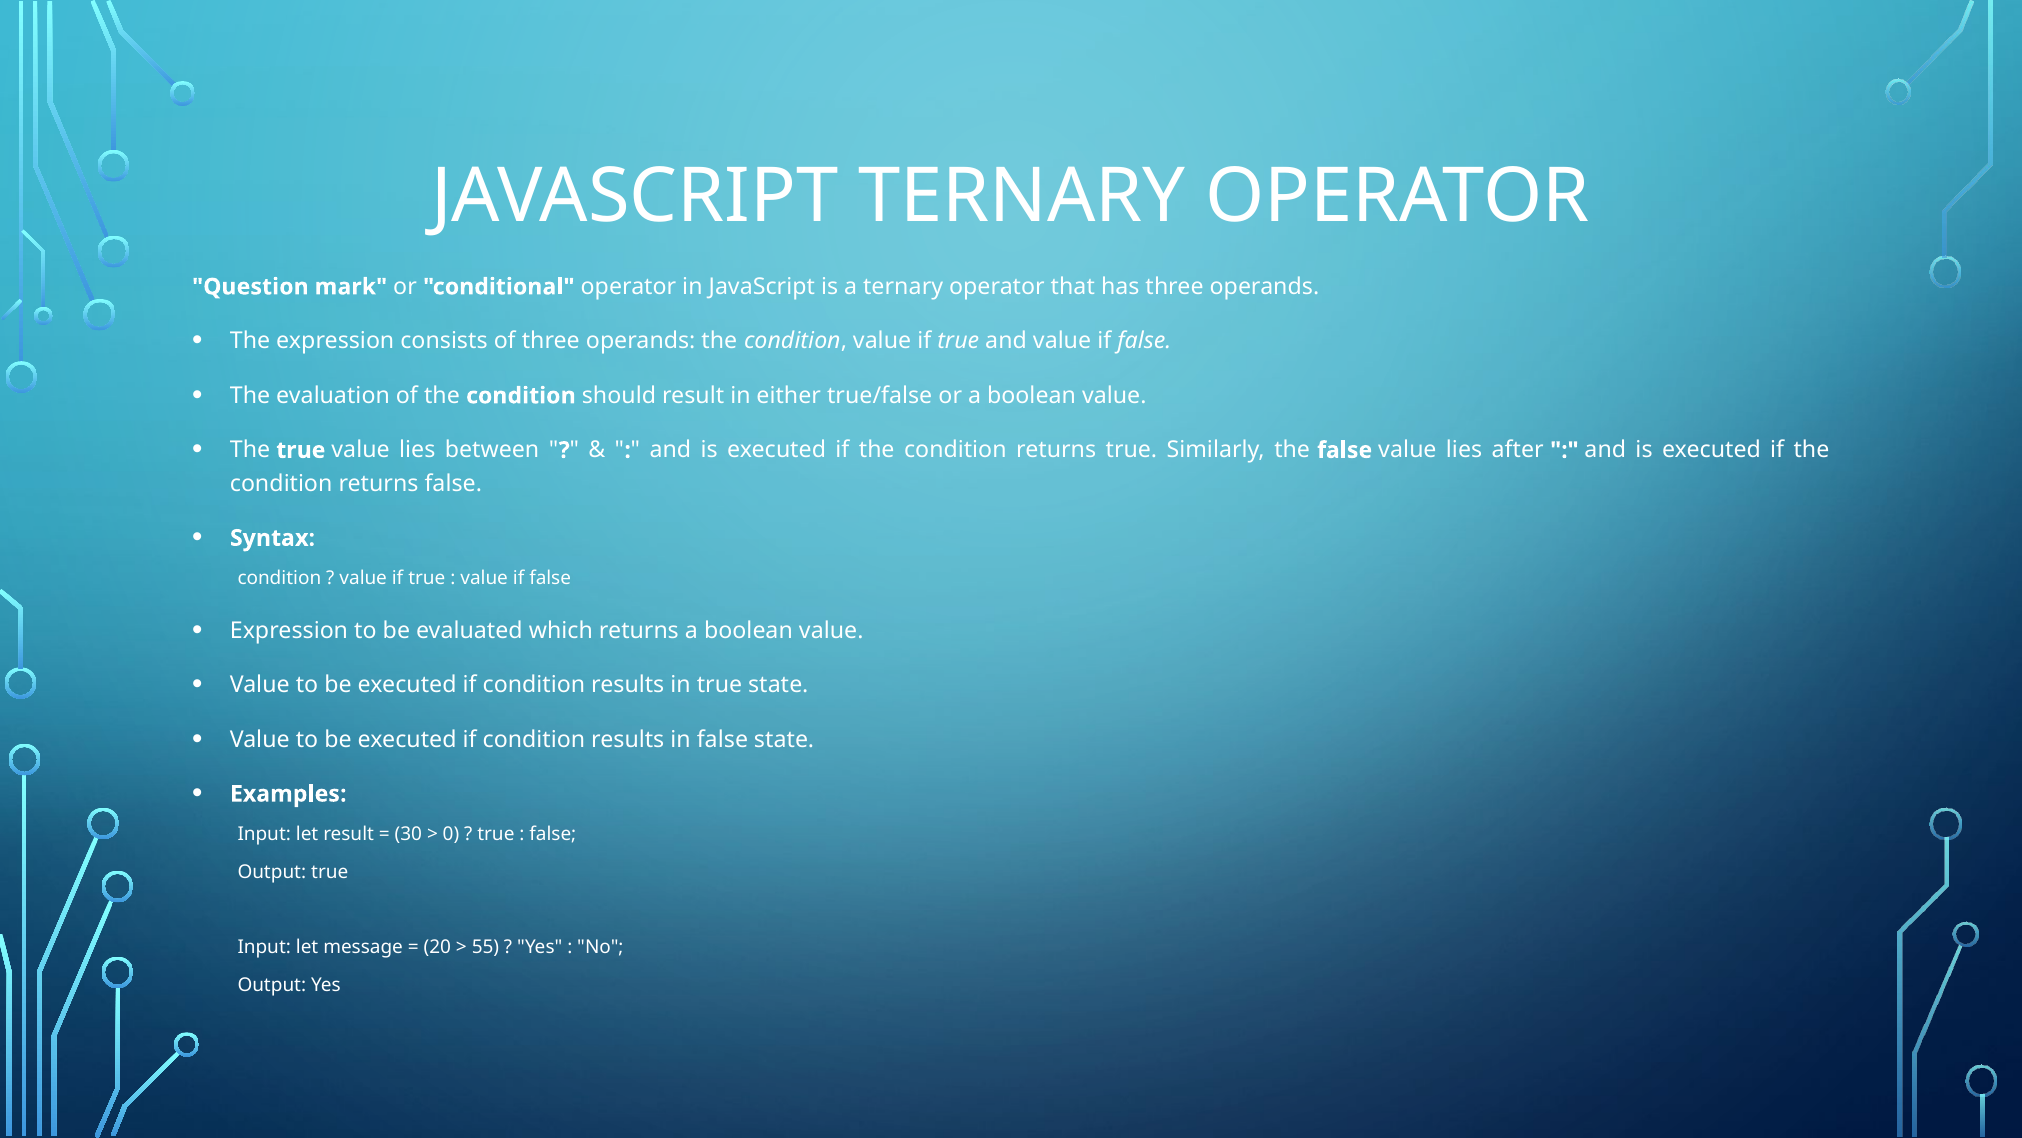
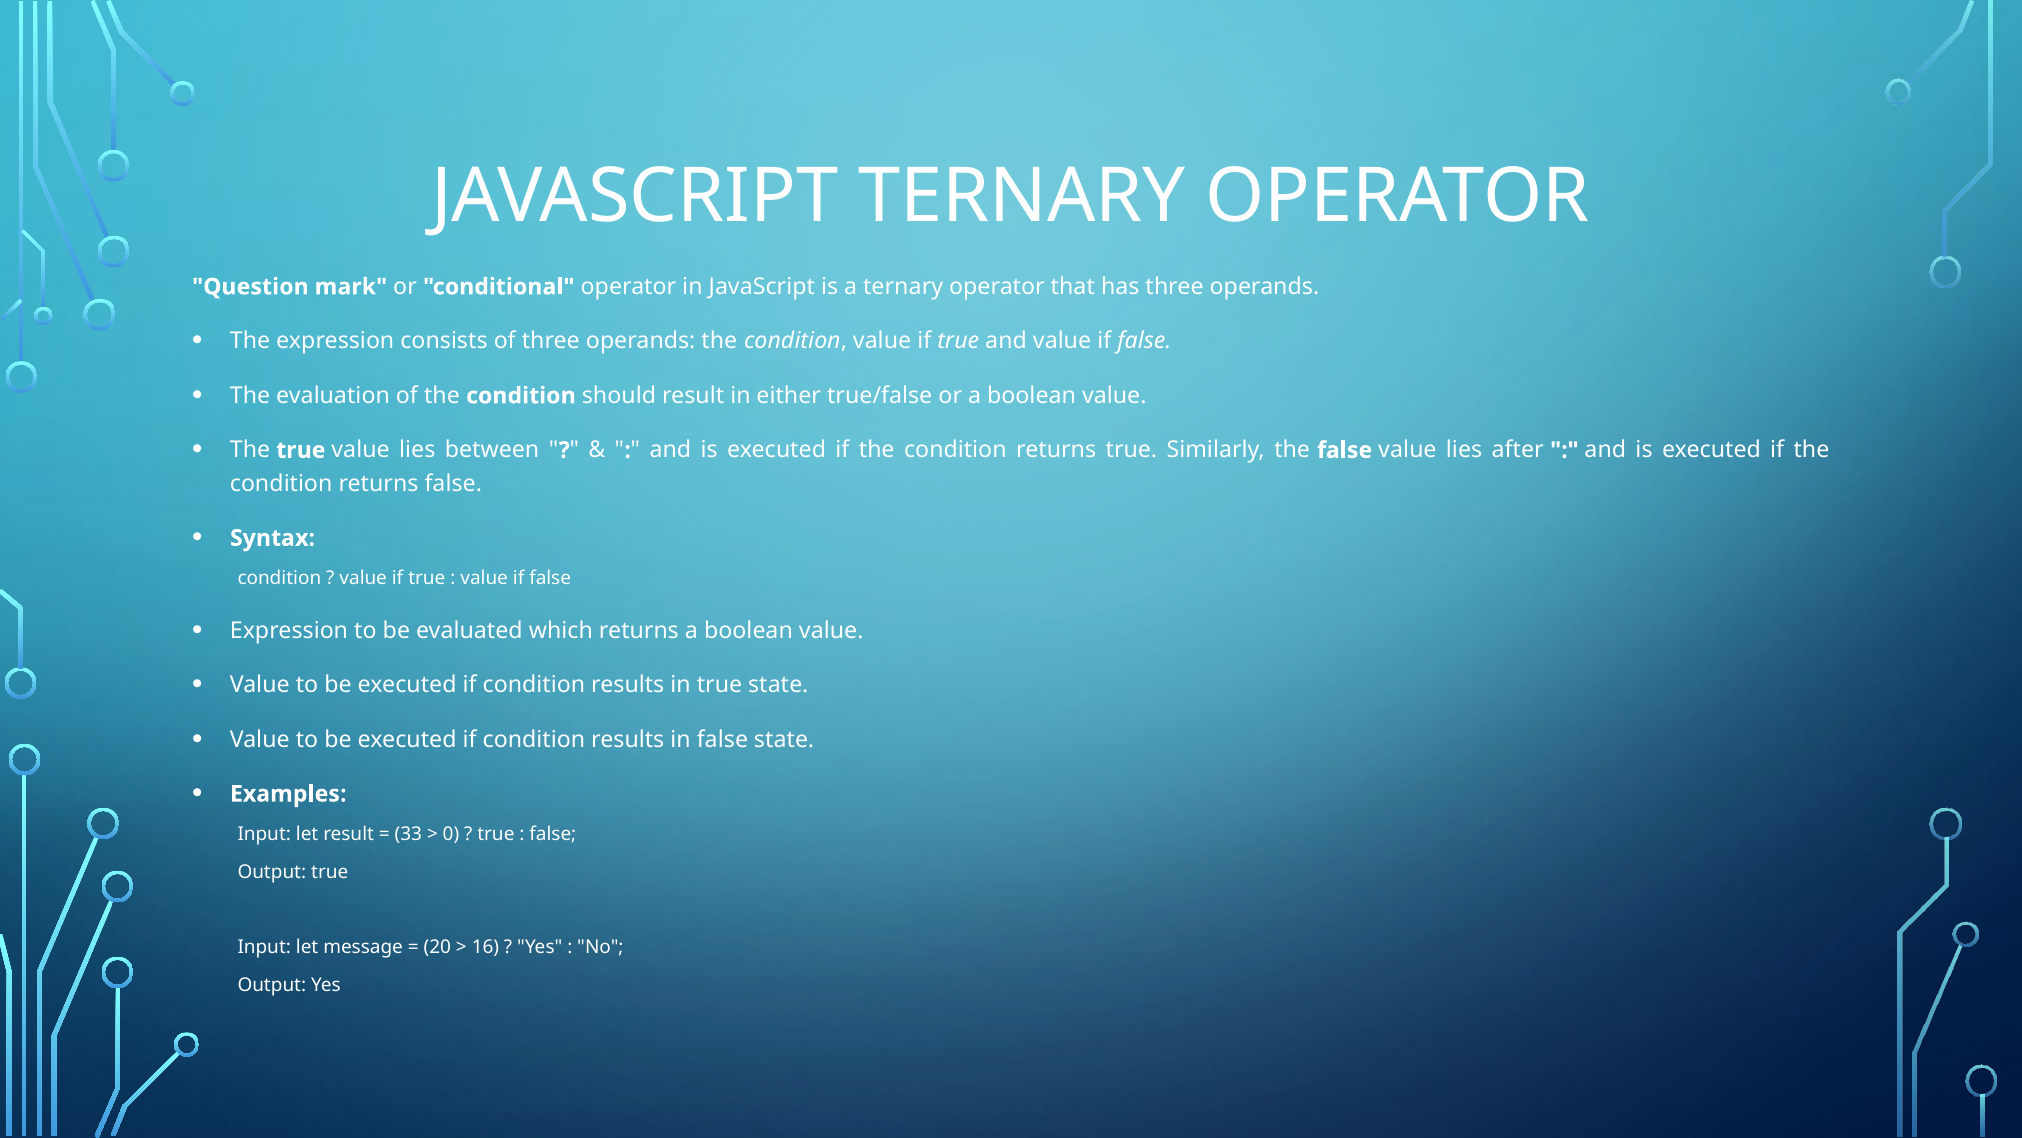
30: 30 -> 33 (408, 834)
55: 55 -> 16 (485, 947)
